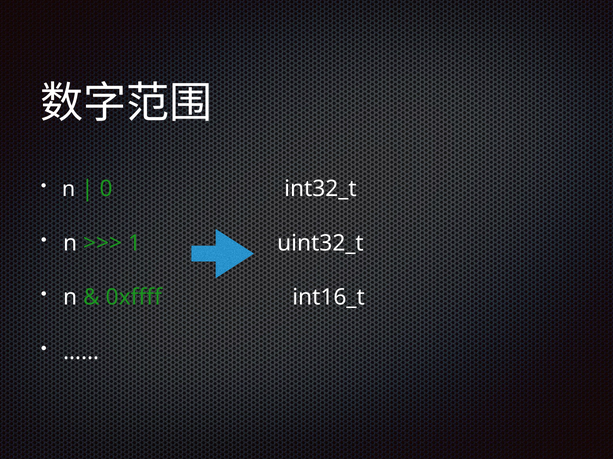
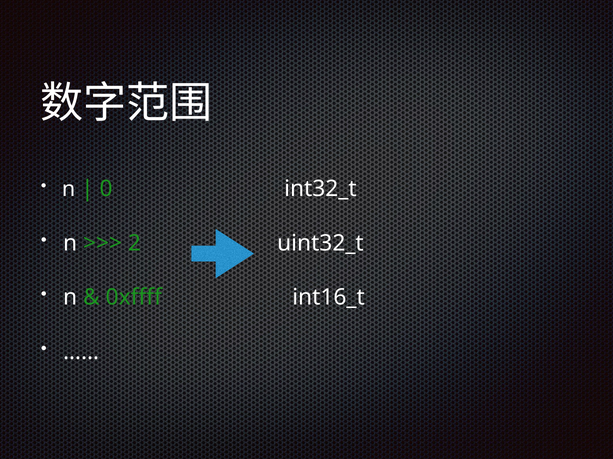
1: 1 -> 2 (134, 244)
